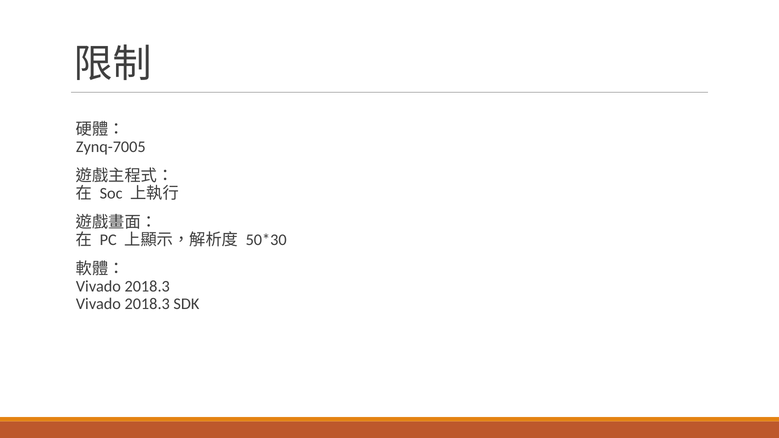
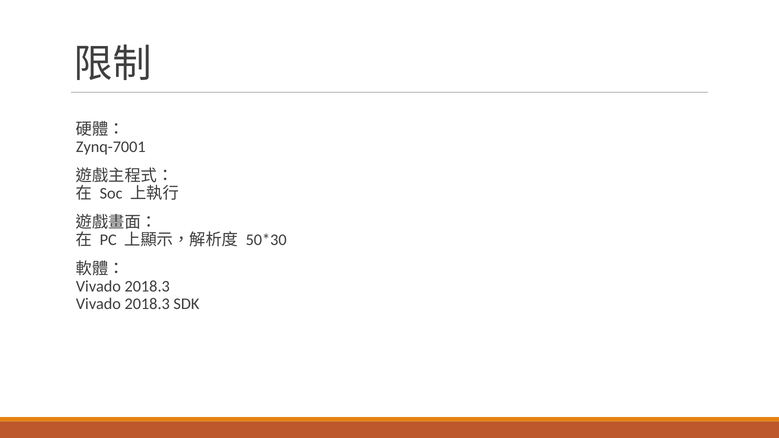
Zynq-7005: Zynq-7005 -> Zynq-7001 (111, 147)
